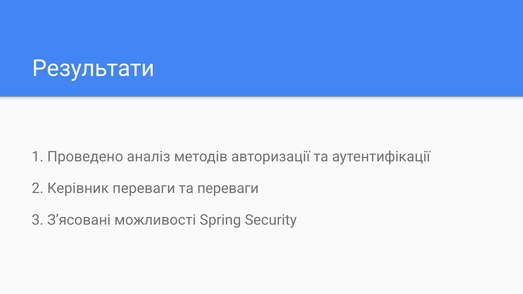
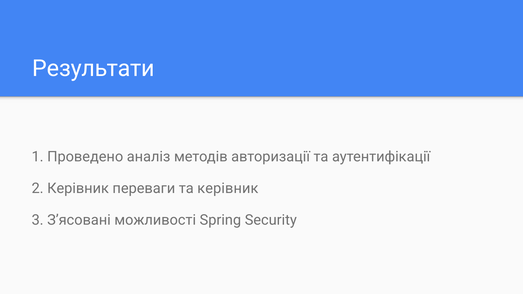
та переваги: переваги -> керівник (228, 188)
